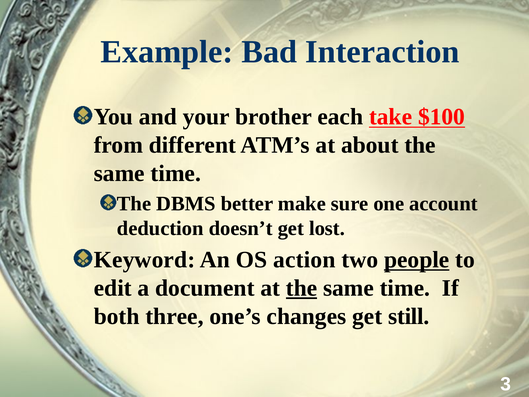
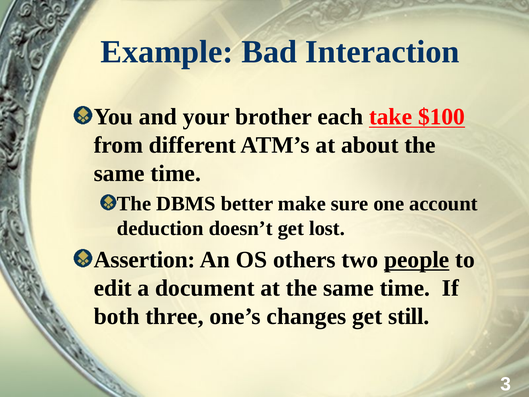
Keyword: Keyword -> Assertion (145, 260)
action: action -> others (304, 260)
the underline: present -> none (302, 288)
